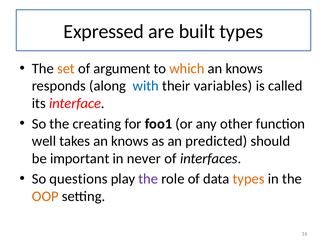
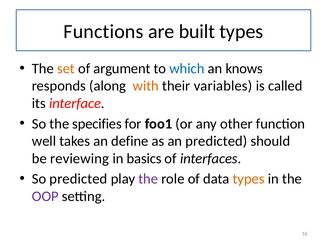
Expressed: Expressed -> Functions (103, 32)
which colour: orange -> blue (187, 69)
with colour: blue -> orange (146, 86)
creating: creating -> specifies (97, 124)
takes an knows: knows -> define (130, 141)
important: important -> reviewing (80, 159)
never: never -> basics (144, 159)
So questions: questions -> predicted (78, 179)
OOP colour: orange -> purple (45, 197)
